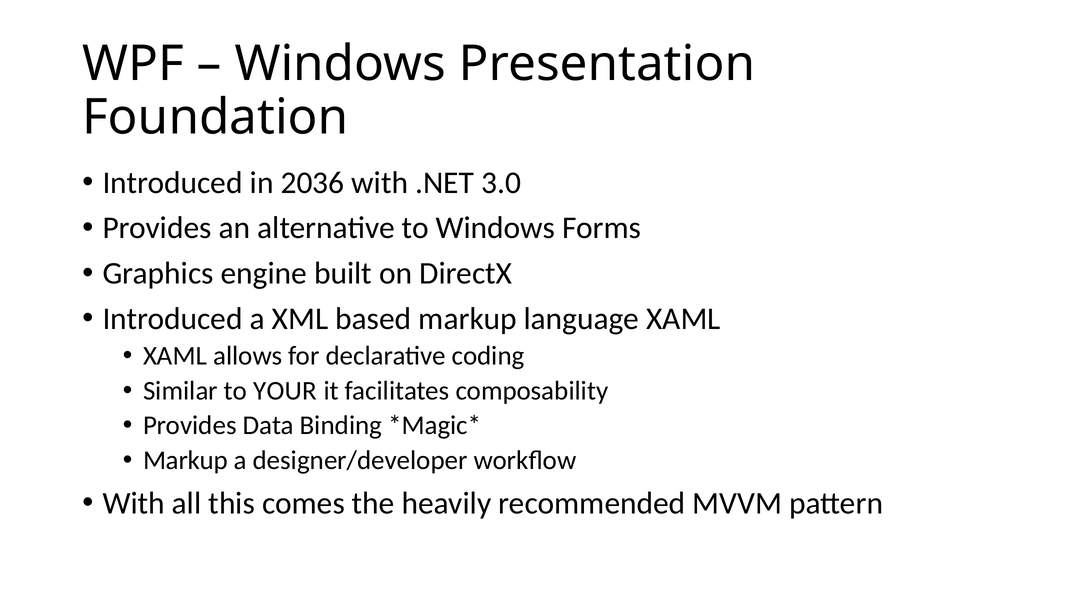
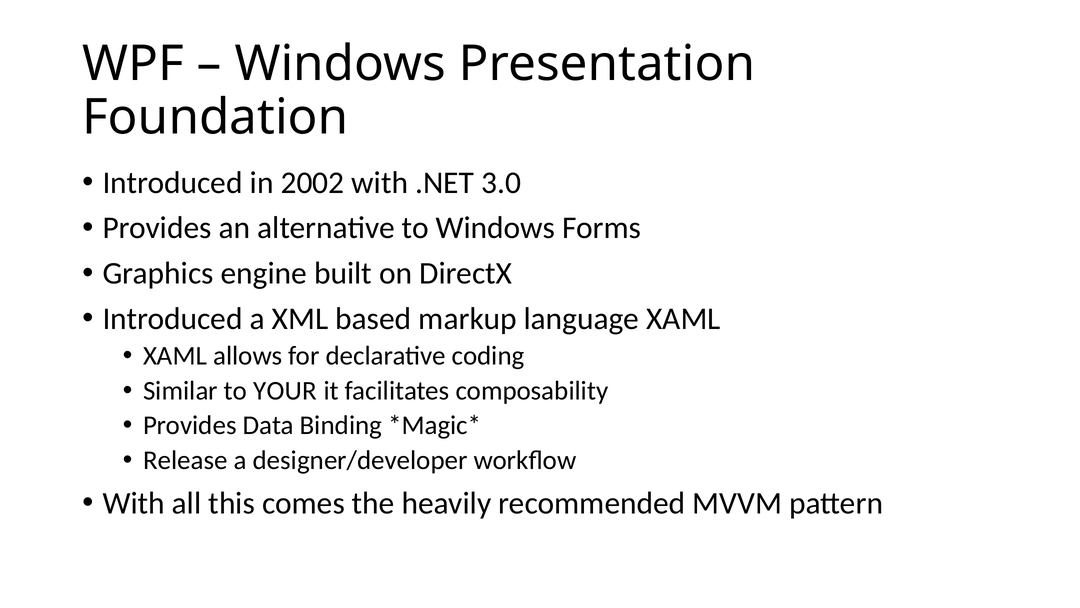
2036: 2036 -> 2002 (312, 183)
Markup: Markup -> Release (185, 460)
